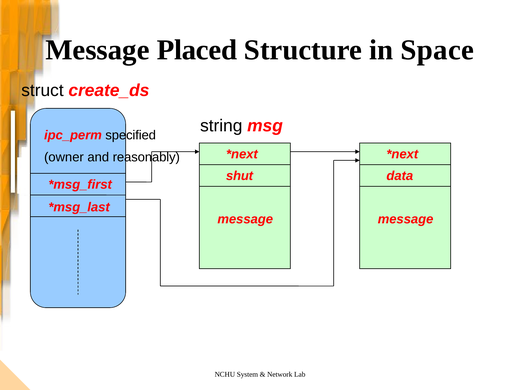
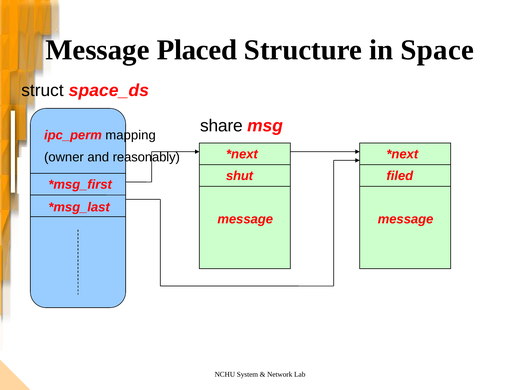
create_ds: create_ds -> space_ds (109, 90)
string: string -> share (221, 126)
specified: specified -> mapping (131, 135)
data: data -> filed (400, 176)
